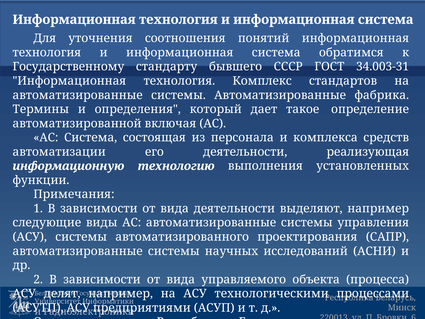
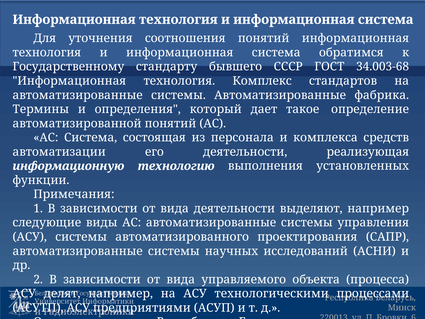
34.003-31: 34.003-31 -> 34.003-68 (383, 67)
автоматизированной включая: включая -> понятий (170, 123)
